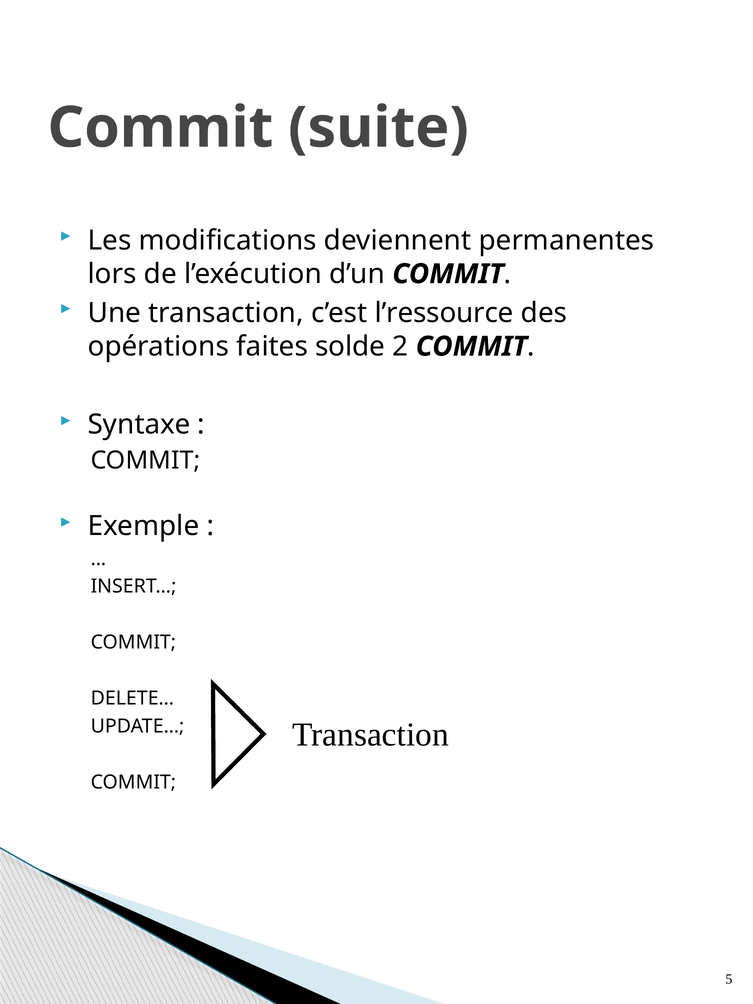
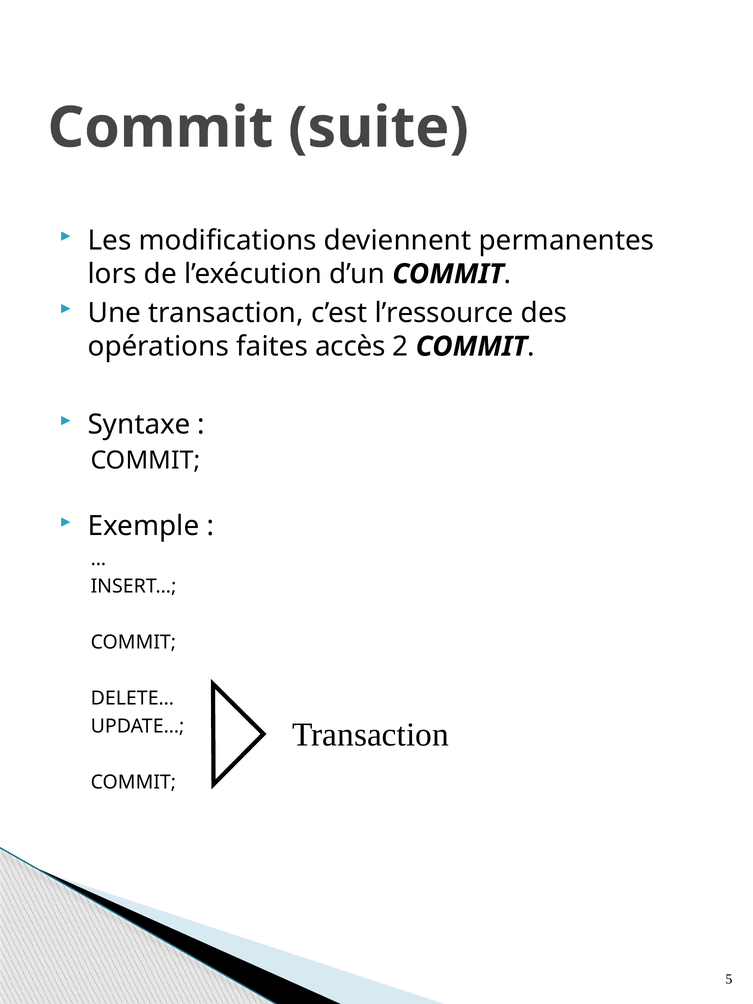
solde: solde -> accès (350, 346)
